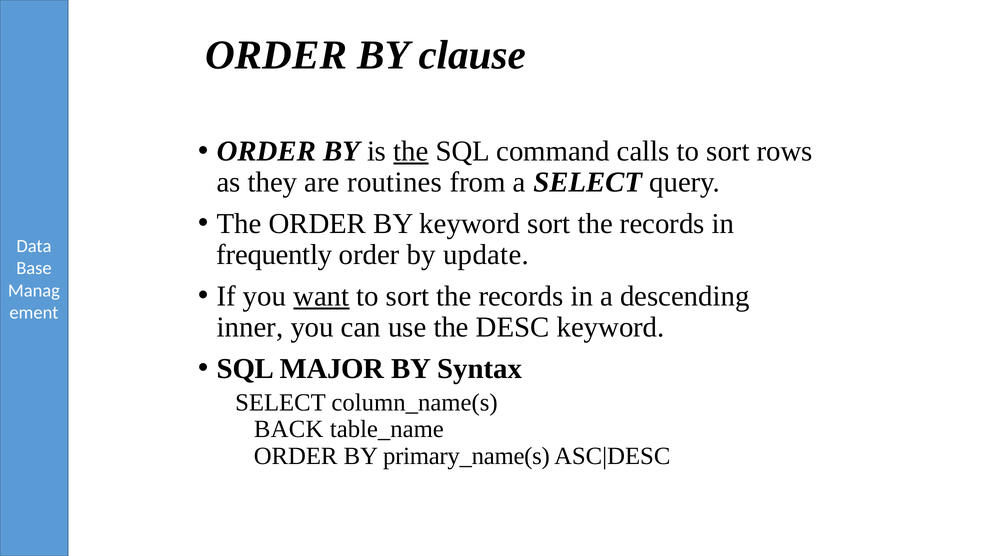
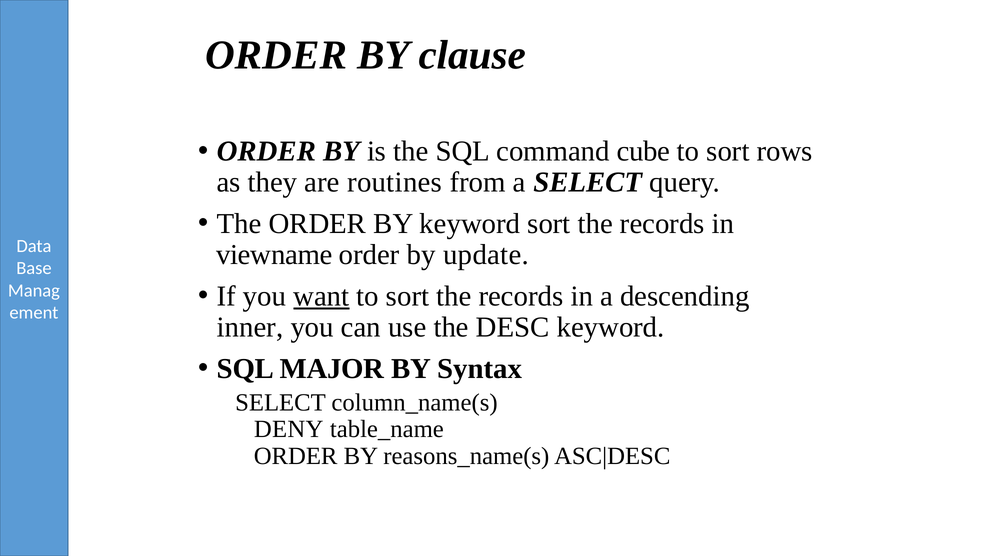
the underline: present -> none (411, 151)
calls: calls -> cube (643, 151)
frequently: frequently -> viewname (274, 255)
BACK: BACK -> DENY (289, 429)
primary_name(s: primary_name(s -> reasons_name(s (466, 456)
